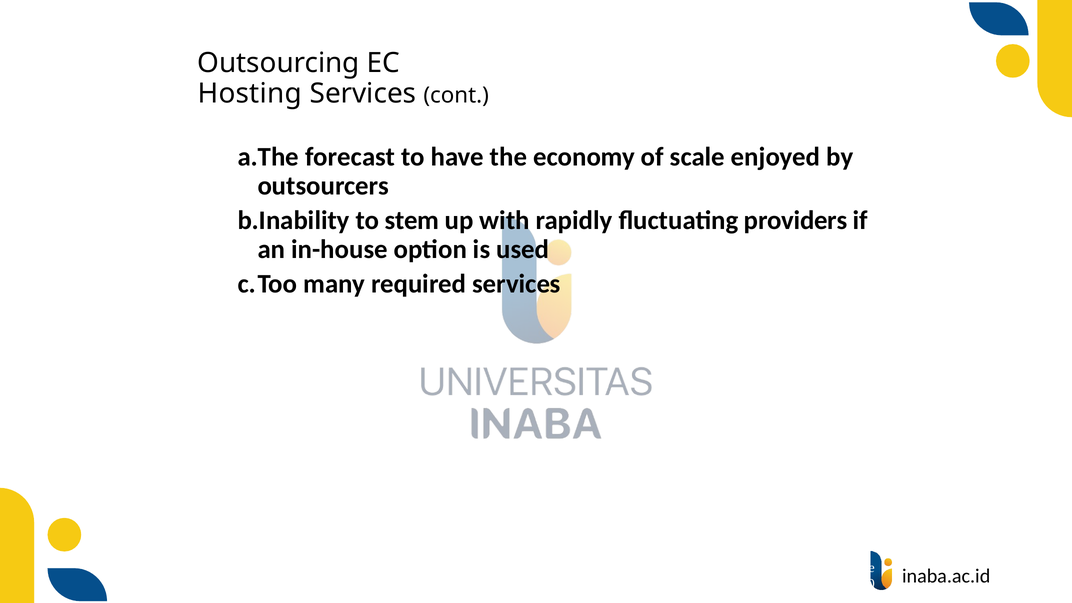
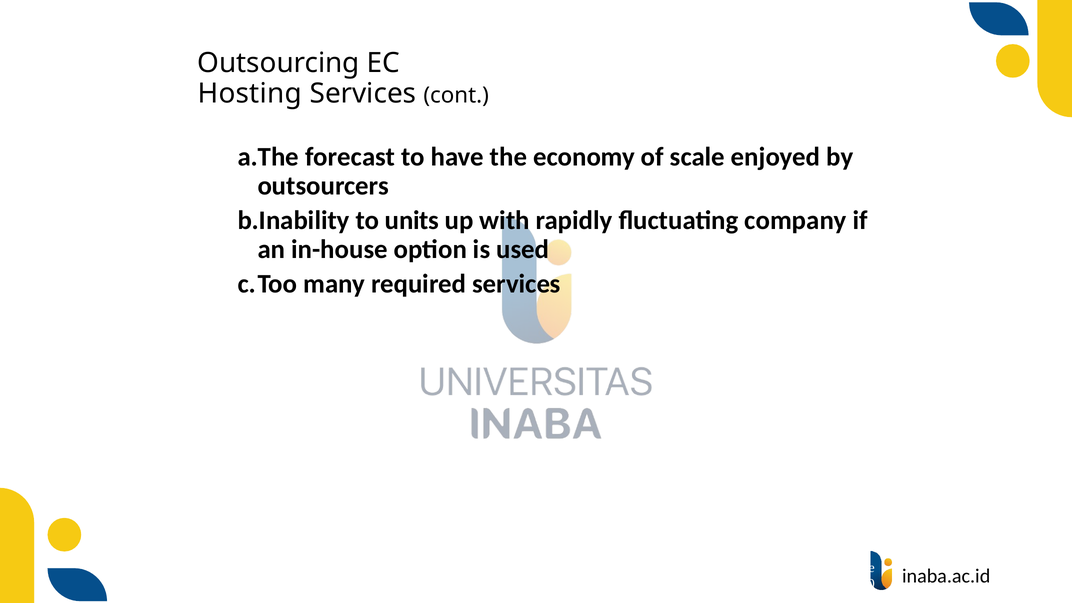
stem: stem -> units (412, 220)
providers: providers -> company (796, 220)
